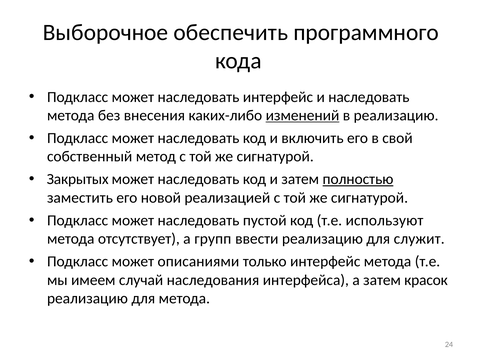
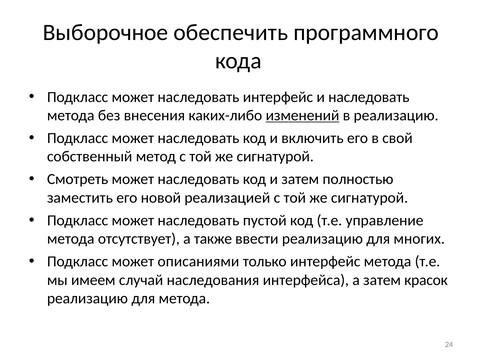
Закрытых: Закрытых -> Смотреть (78, 180)
полностью underline: present -> none (358, 180)
используют: используют -> управление (385, 221)
групп: групп -> также (213, 239)
служит: служит -> многих (419, 239)
